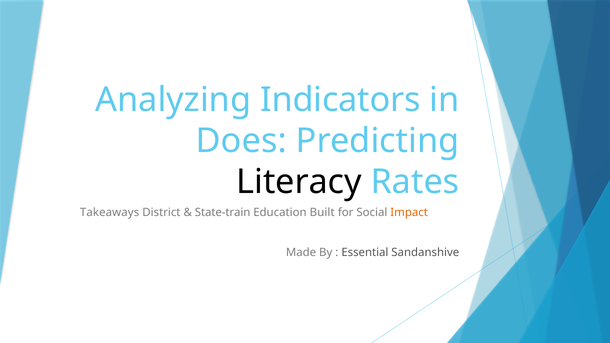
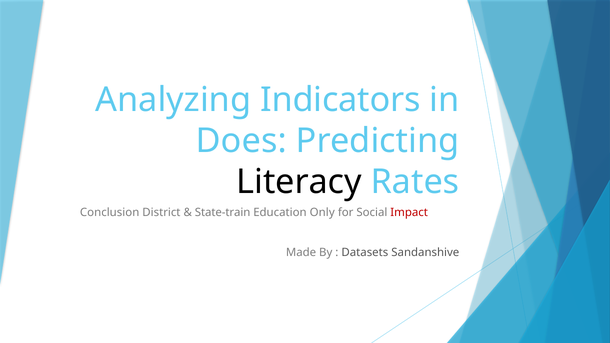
Takeaways: Takeaways -> Conclusion (110, 213)
Built: Built -> Only (322, 213)
Impact colour: orange -> red (409, 213)
Essential: Essential -> Datasets (365, 253)
